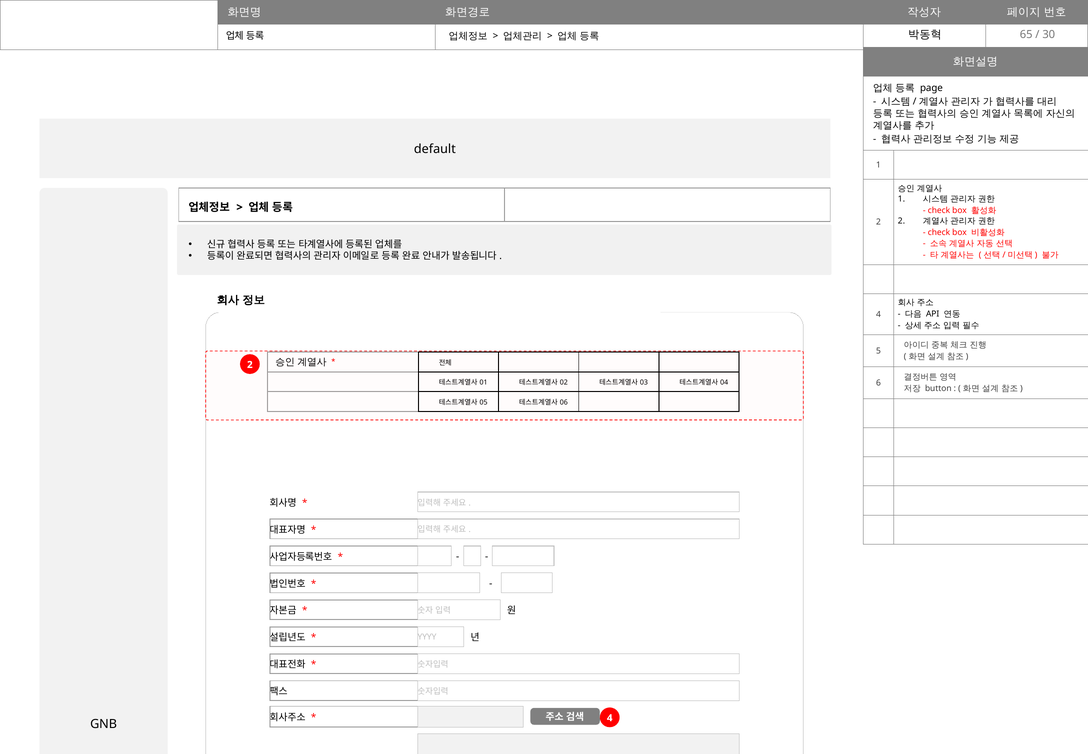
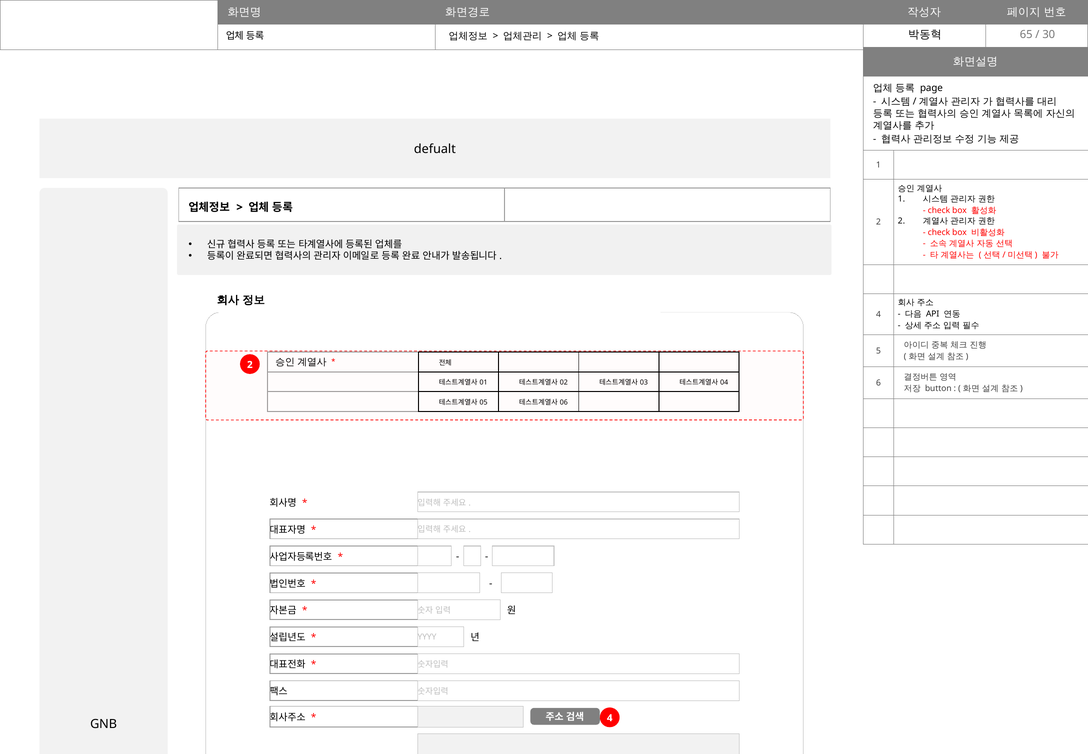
default: default -> defualt (435, 149)
